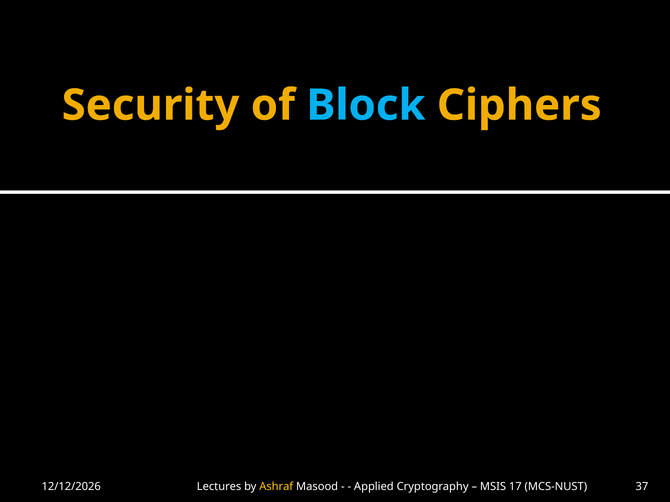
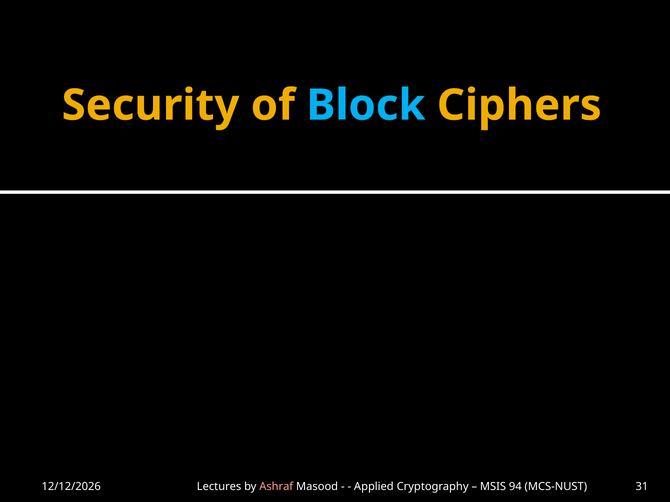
Ashraf colour: yellow -> pink (276, 487)
17: 17 -> 94 (515, 487)
37: 37 -> 31 (642, 487)
